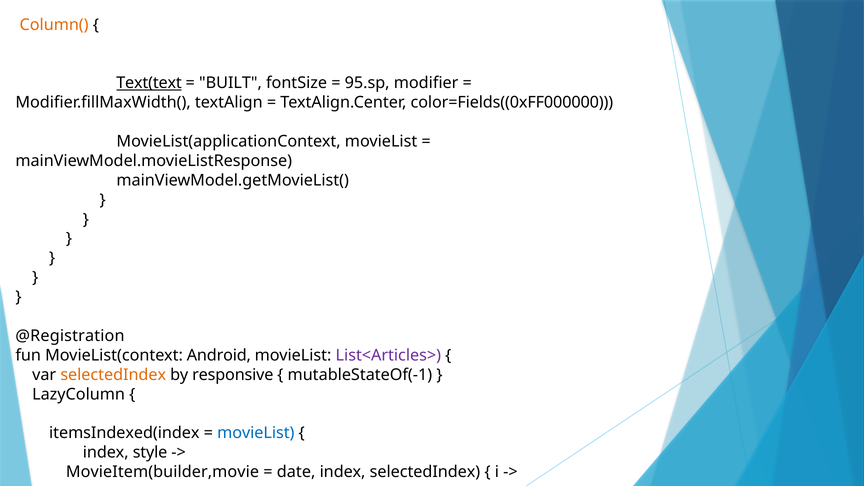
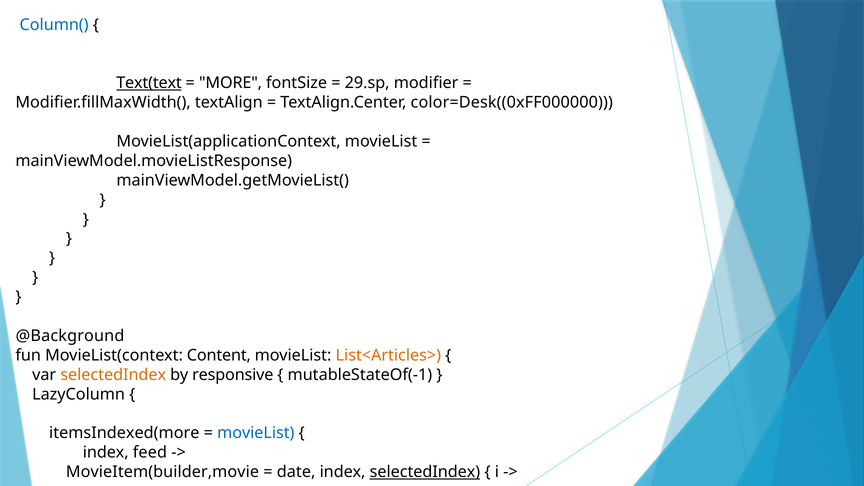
Column( colour: orange -> blue (54, 25)
BUILT: BUILT -> MORE (231, 83)
95.sp: 95.sp -> 29.sp (367, 83)
color=Fields((0xFF000000: color=Fields((0xFF000000 -> color=Desk((0xFF000000 (512, 103)
@Registration: @Registration -> @Background (70, 336)
Android: Android -> Content (219, 355)
List<Articles> colour: purple -> orange (388, 355)
itemsIndexed(index: itemsIndexed(index -> itemsIndexed(more (124, 433)
style: style -> feed (150, 452)
selectedIndex underline: none -> present (425, 472)
